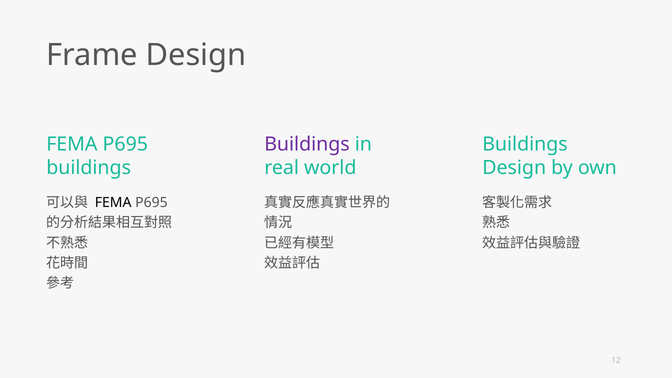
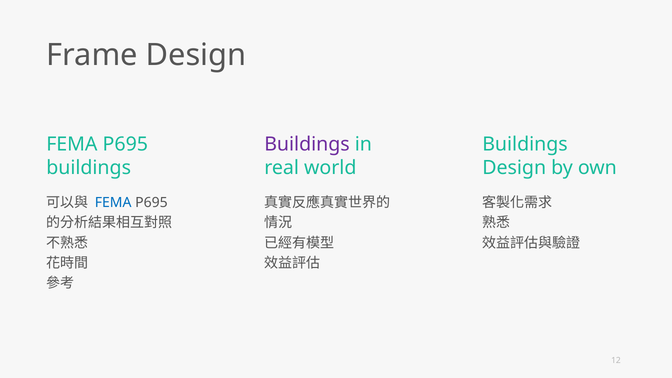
FEMA colour: black -> blue (113, 203)
